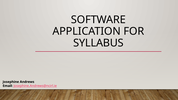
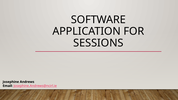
SYLLABUS: SYLLABUS -> SESSIONS (98, 43)
